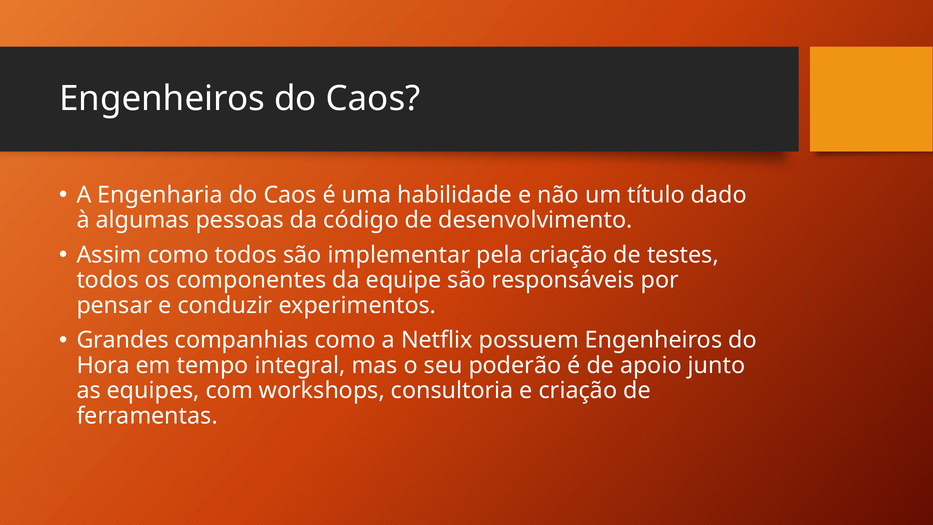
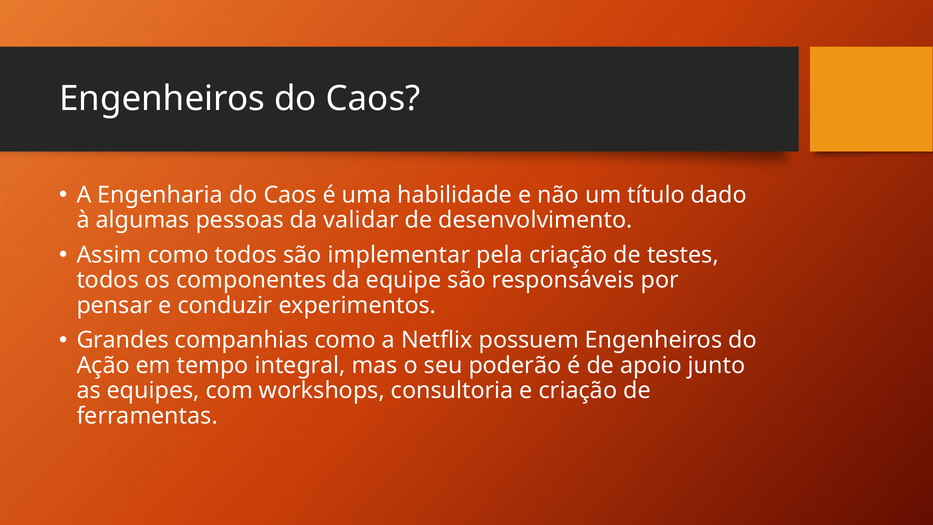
código: código -> validar (361, 220)
Hora: Hora -> Ação (103, 365)
